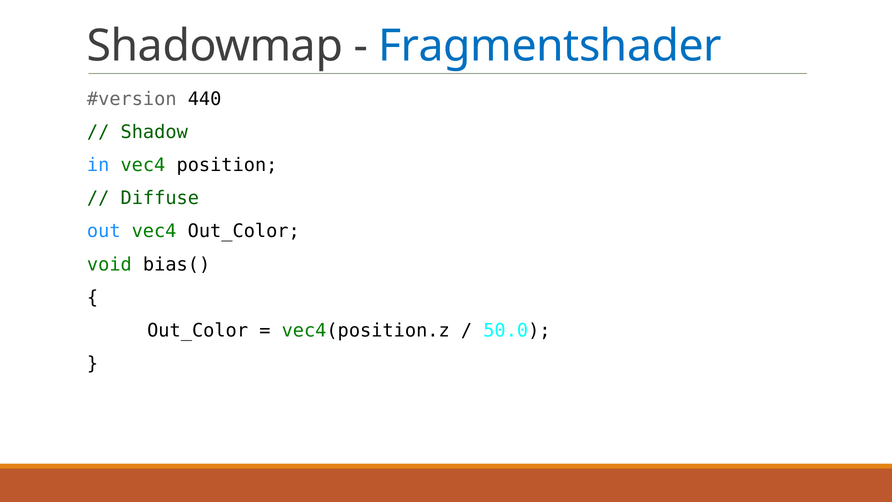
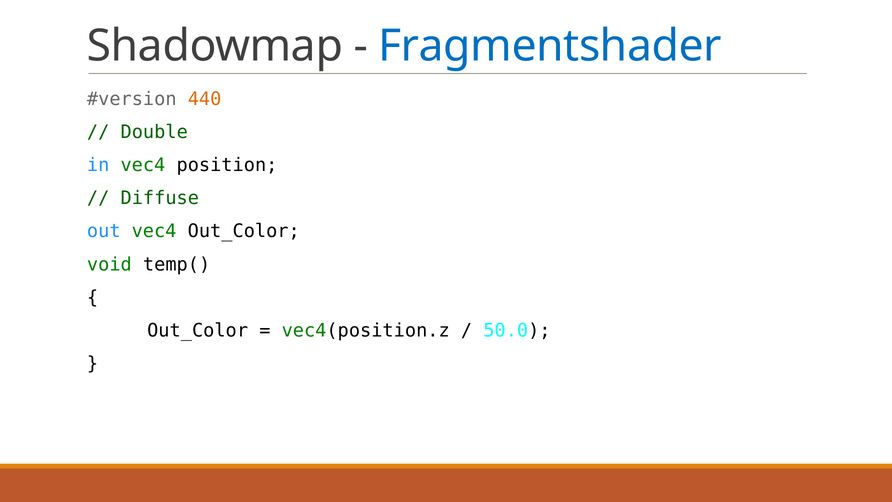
440 colour: black -> orange (205, 99)
Shadow: Shadow -> Double (154, 132)
bias(: bias( -> temp( (177, 264)
